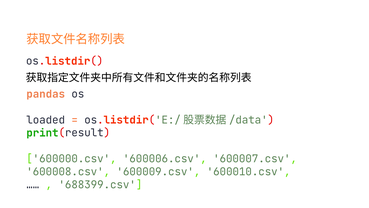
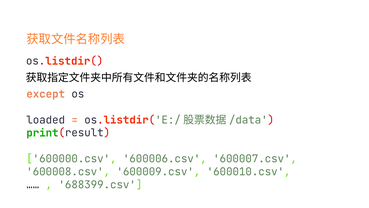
pandas: pandas -> except (46, 94)
